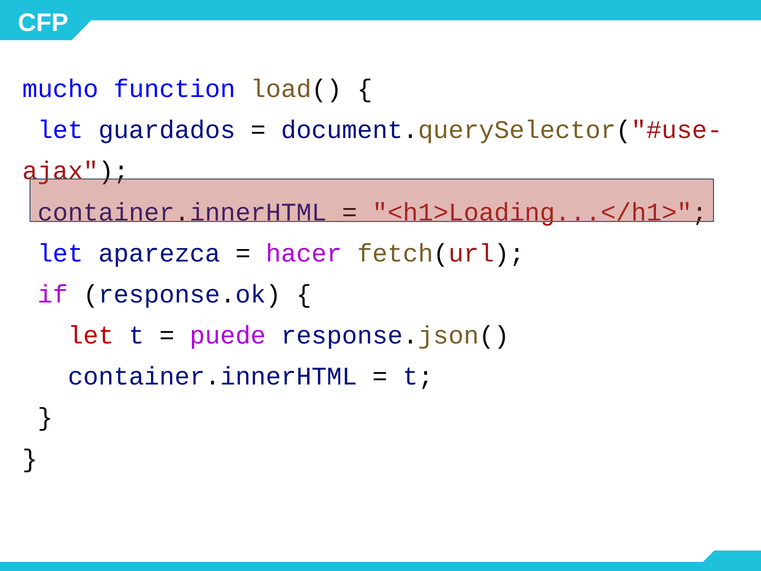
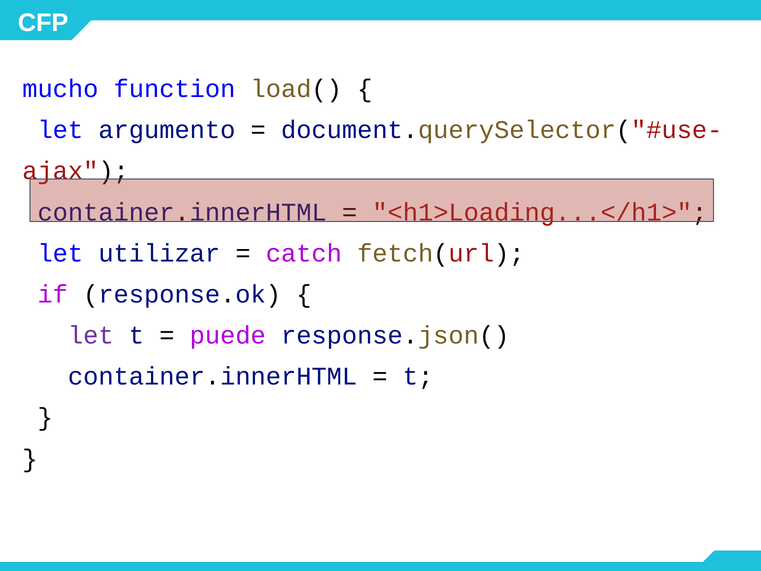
guardados: guardados -> argumento (167, 130)
aparezca: aparezca -> utilizar (159, 253)
hacer: hacer -> catch (304, 253)
let colour: red -> purple (91, 335)
